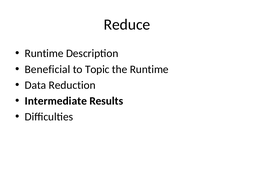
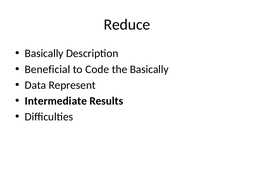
Runtime: Runtime -> Basically (44, 53)
Topic: Topic -> Code (97, 69)
the Runtime: Runtime -> Basically (149, 69)
Reduction: Reduction -> Represent (72, 85)
